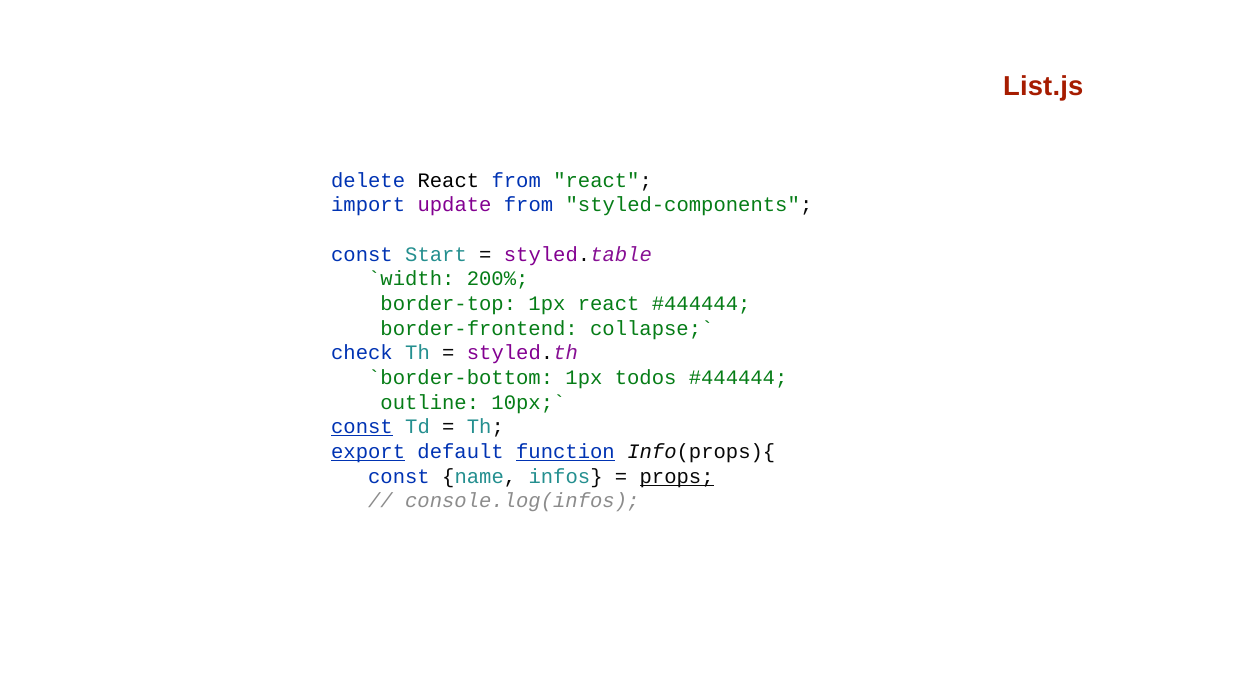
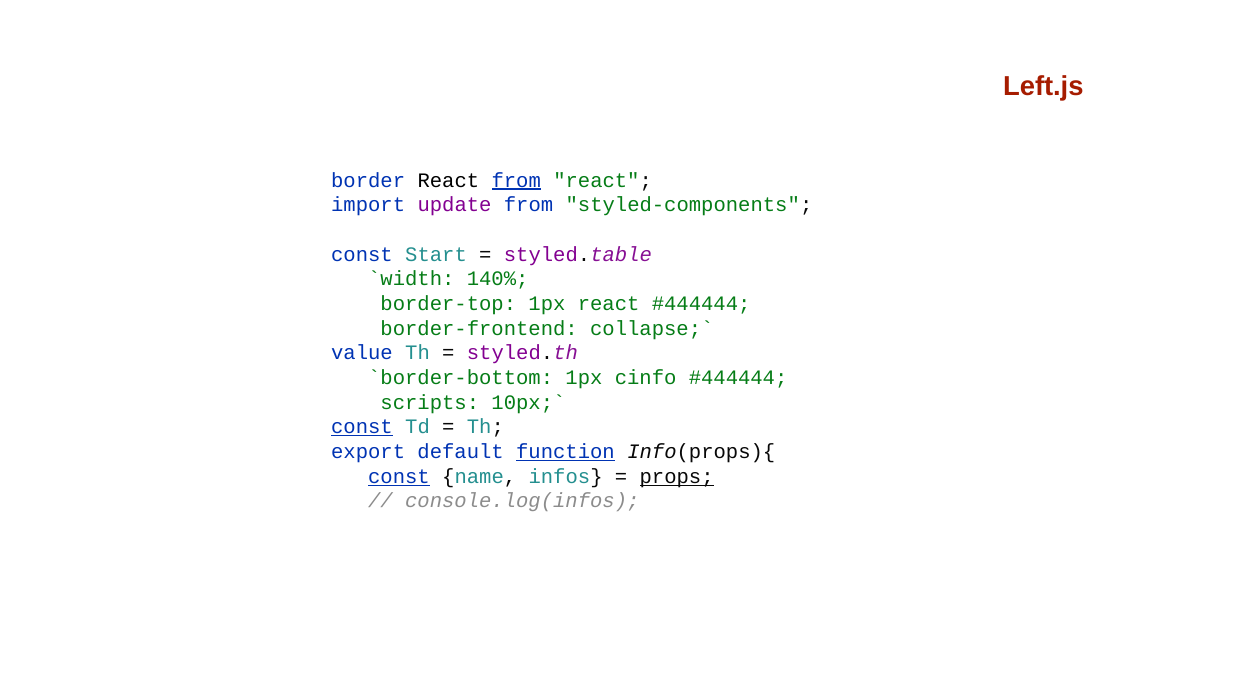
List.js: List.js -> Left.js (1043, 86)
delete: delete -> border (368, 180)
from underline: none -> present (516, 180)
200%: 200% -> 140% (498, 279)
check: check -> value (362, 353)
todos: todos -> cinfo (646, 378)
outline: outline -> scripts (430, 402)
export underline: present -> none (368, 452)
const underline: none -> present (399, 476)
